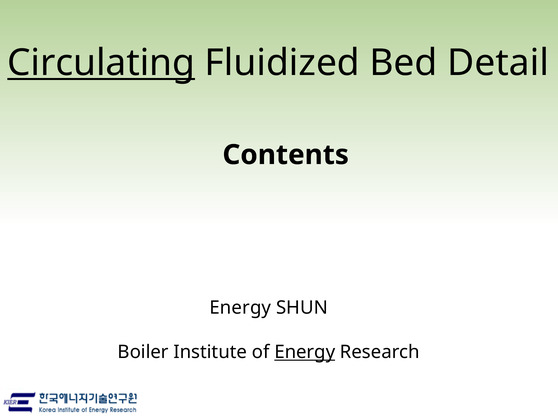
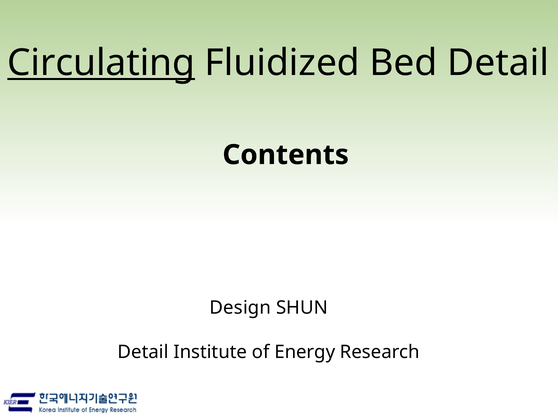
Energy: Energy -> Design (240, 308)
Boiler: Boiler -> Detail (143, 353)
Energy underline: present -> none (305, 353)
